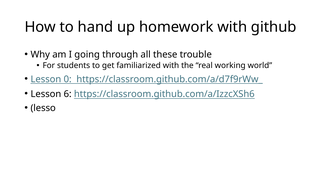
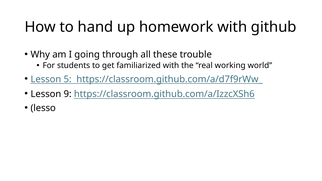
0: 0 -> 5 (68, 79)
6: 6 -> 9 (68, 94)
